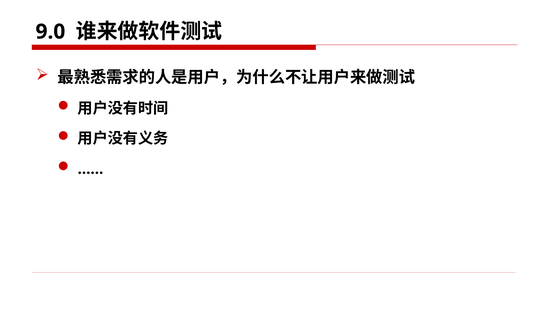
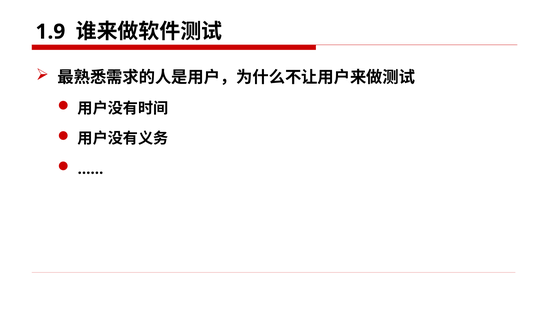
9.0: 9.0 -> 1.9 (50, 32)
